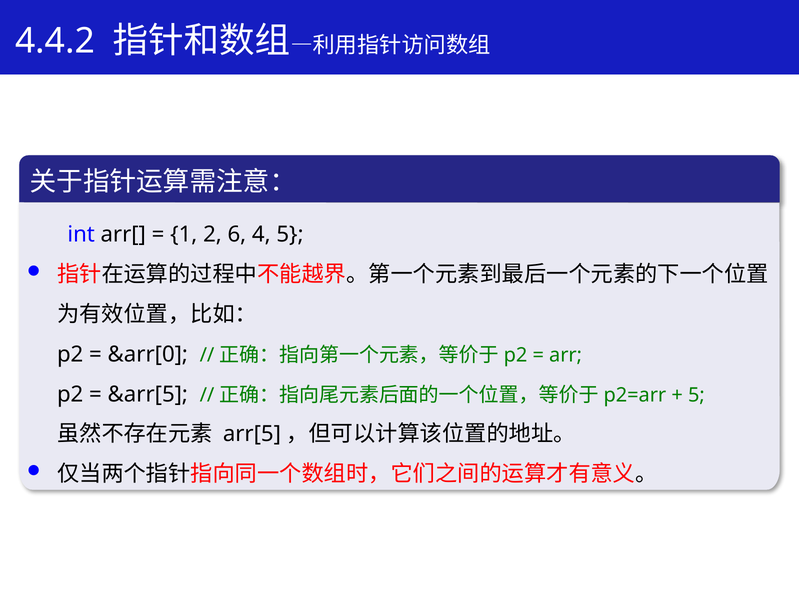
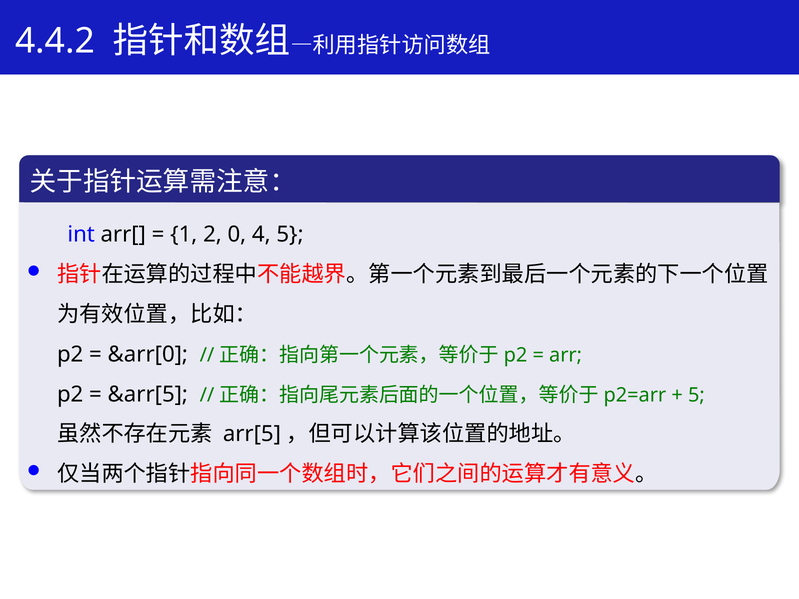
6: 6 -> 0 (237, 235)
